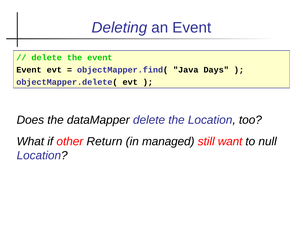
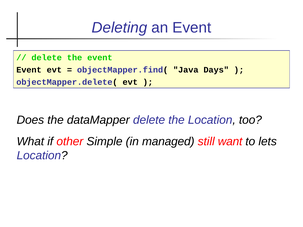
Return: Return -> Simple (105, 142)
null: null -> lets (268, 142)
